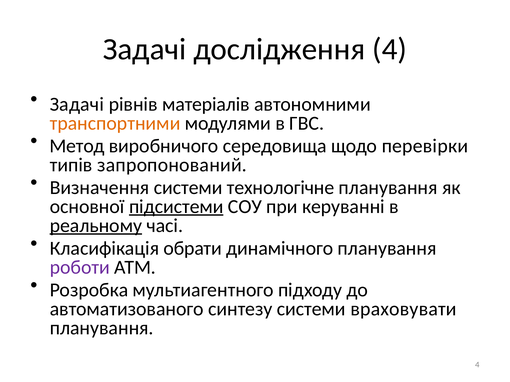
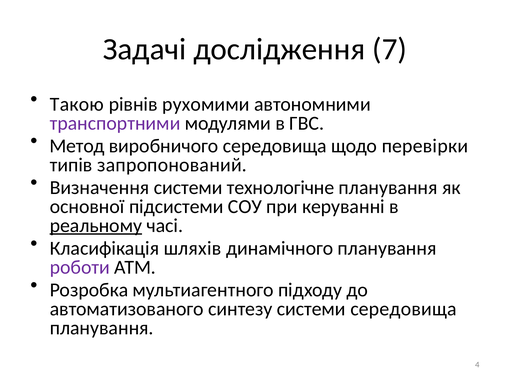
дослідження 4: 4 -> 7 (390, 49)
Задачі: Задачі -> Такою (77, 104)
матеріалів: матеріалів -> рухомими (206, 104)
транспортними colour: orange -> purple (115, 123)
підсистеми underline: present -> none (176, 207)
обрати: обрати -> шляхів (192, 249)
системи враховувати: враховувати -> середовища (404, 309)
